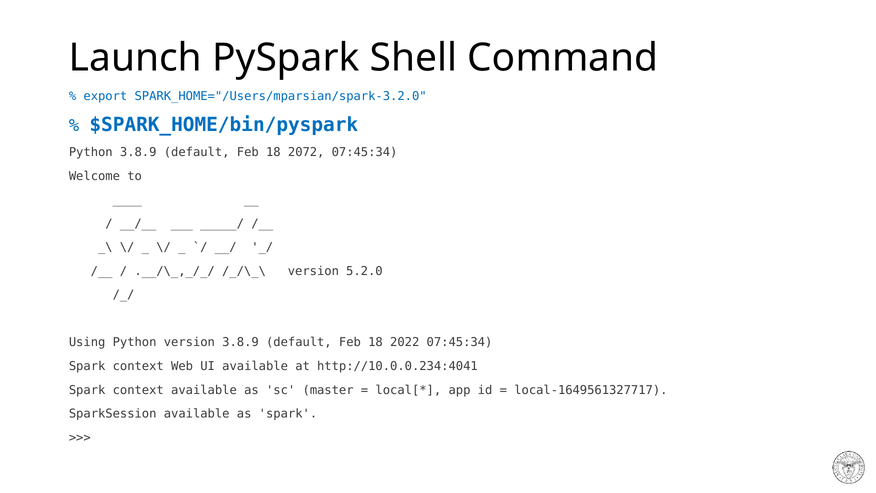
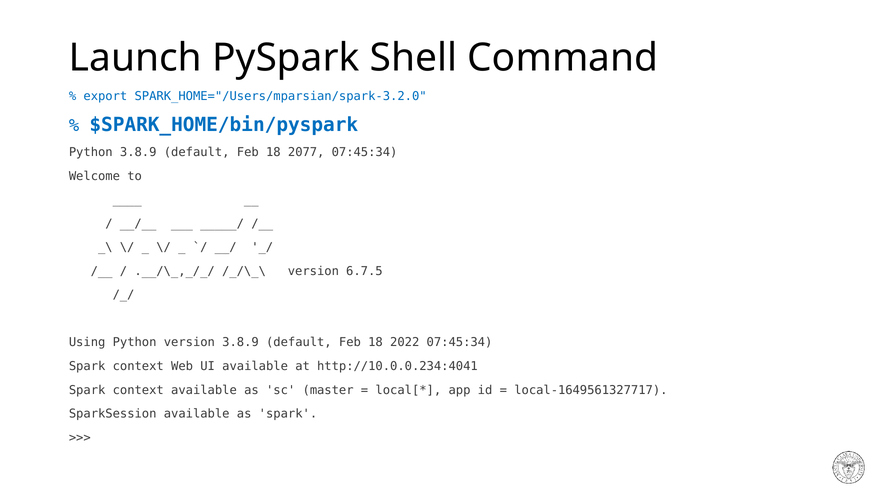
2072: 2072 -> 2077 (306, 152)
5.2.0: 5.2.0 -> 6.7.5 (364, 271)
